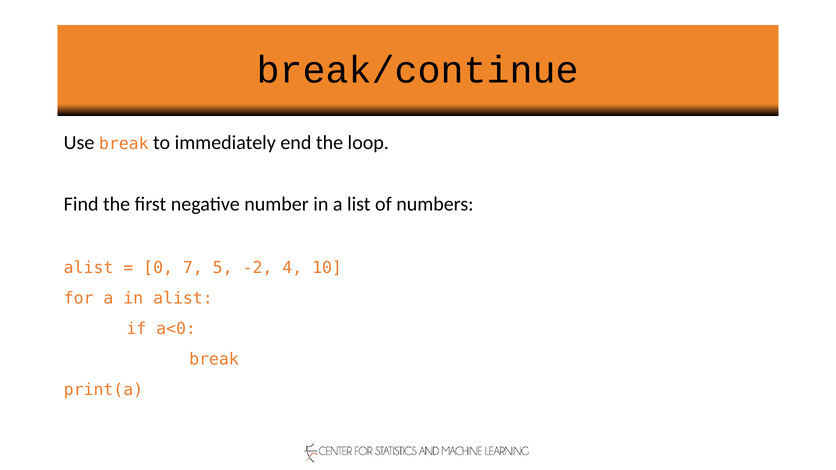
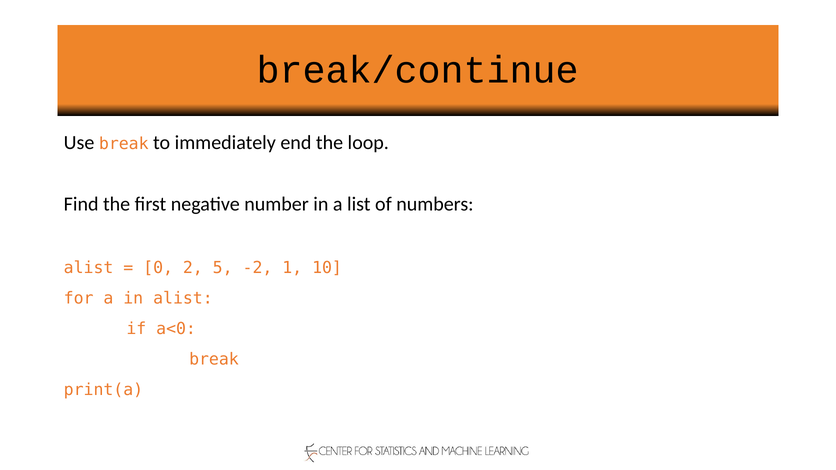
7: 7 -> 2 (193, 268)
4: 4 -> 1 (292, 268)
